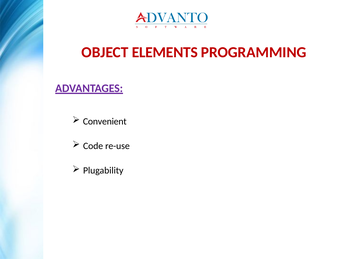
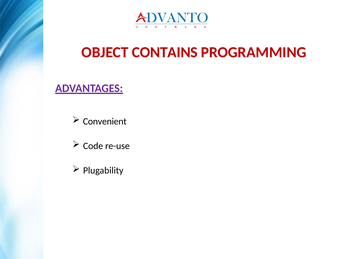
ELEMENTS: ELEMENTS -> CONTAINS (165, 52)
